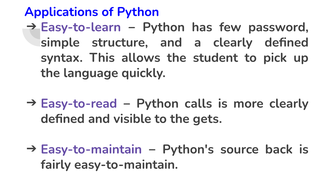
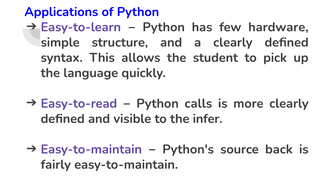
password: password -> hardware (278, 27)
gets: gets -> infer (208, 118)
